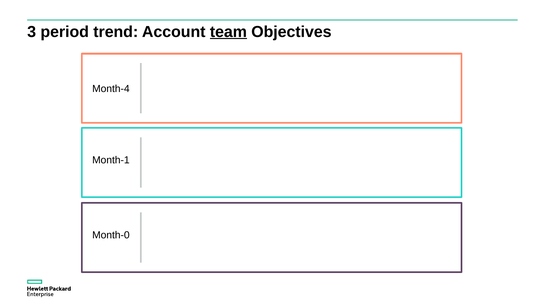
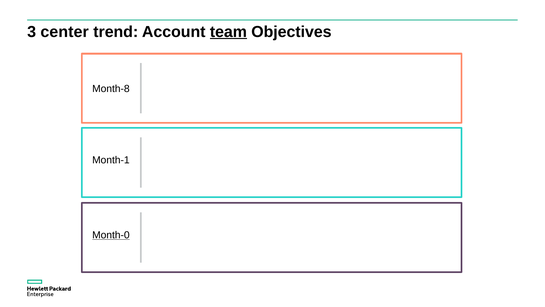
period: period -> center (65, 32)
Month-4: Month-4 -> Month-8 (111, 89)
Month-0 underline: none -> present (111, 235)
